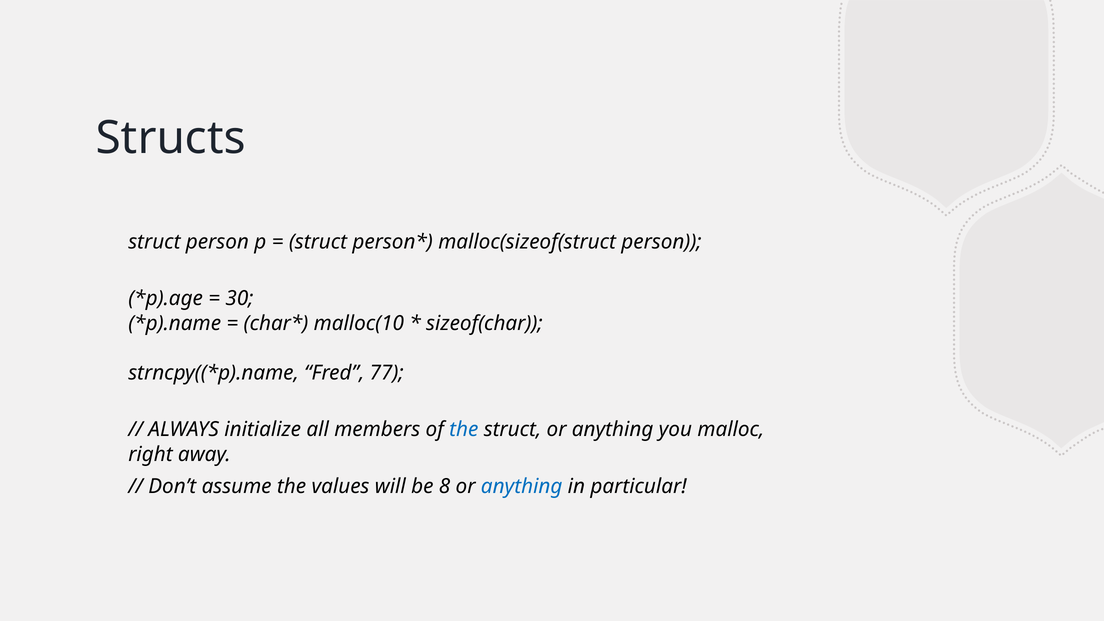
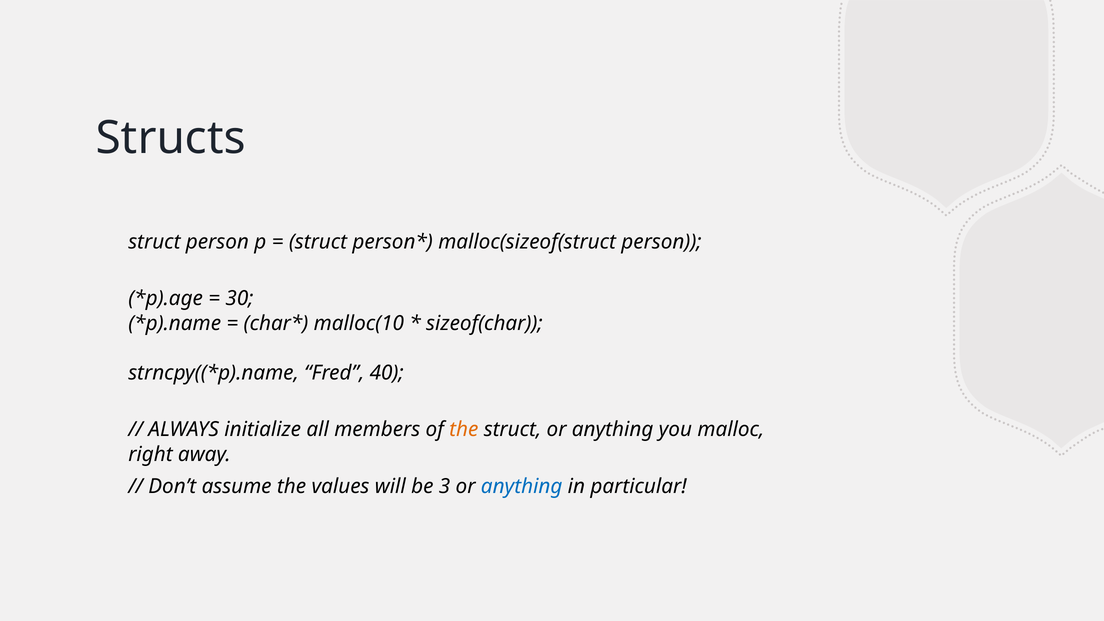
77: 77 -> 40 (387, 373)
the colour: blue -> orange (464, 430)
8: 8 -> 3 (444, 486)
